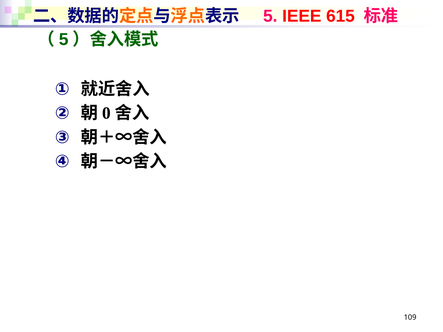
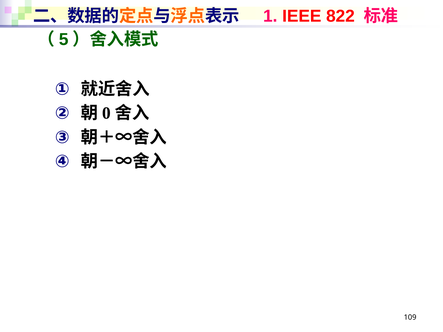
5: 5 -> 1 (270, 16)
615: 615 -> 822 (340, 16)
